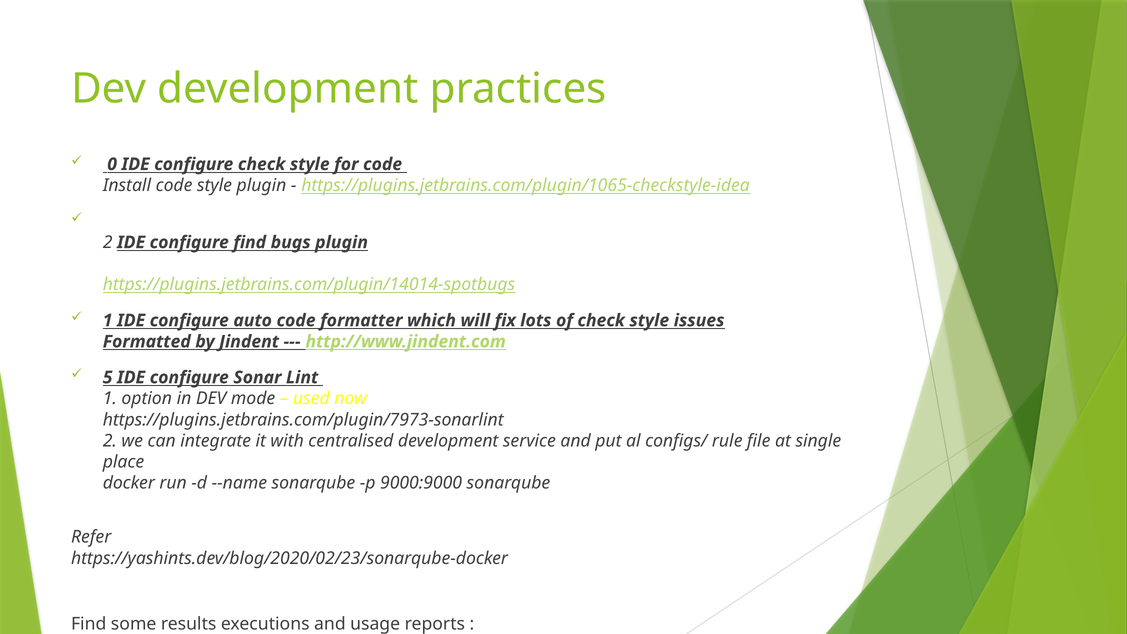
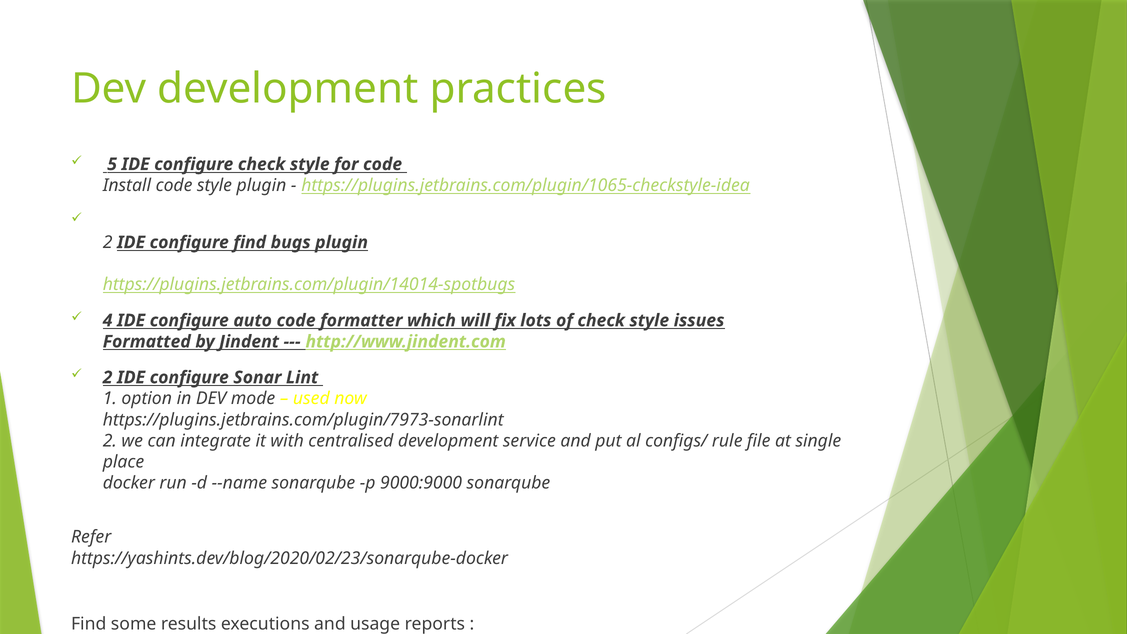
0: 0 -> 5 (112, 164)
1: 1 -> 4 (108, 320)
5: 5 -> 2 (108, 377)
